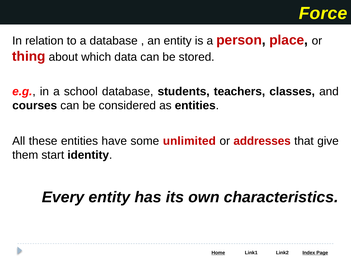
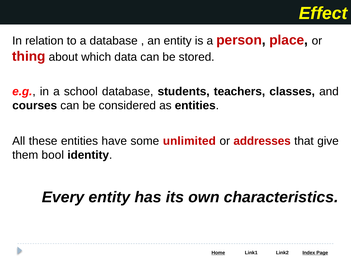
Force: Force -> Effect (323, 13)
start: start -> bool (53, 155)
